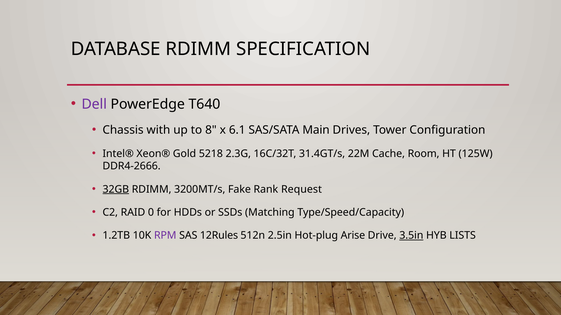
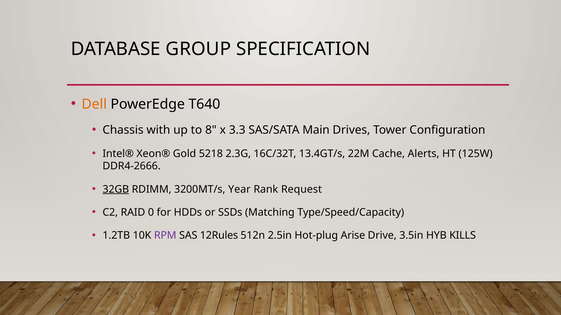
DATABASE RDIMM: RDIMM -> GROUP (198, 49)
Dell colour: purple -> orange (94, 104)
6.1: 6.1 -> 3.3 (237, 130)
31.4GT/s: 31.4GT/s -> 13.4GT/s (322, 154)
Room: Room -> Alerts (424, 154)
Fake: Fake -> Year (239, 190)
3.5in underline: present -> none (411, 236)
LISTS: LISTS -> KILLS (463, 236)
